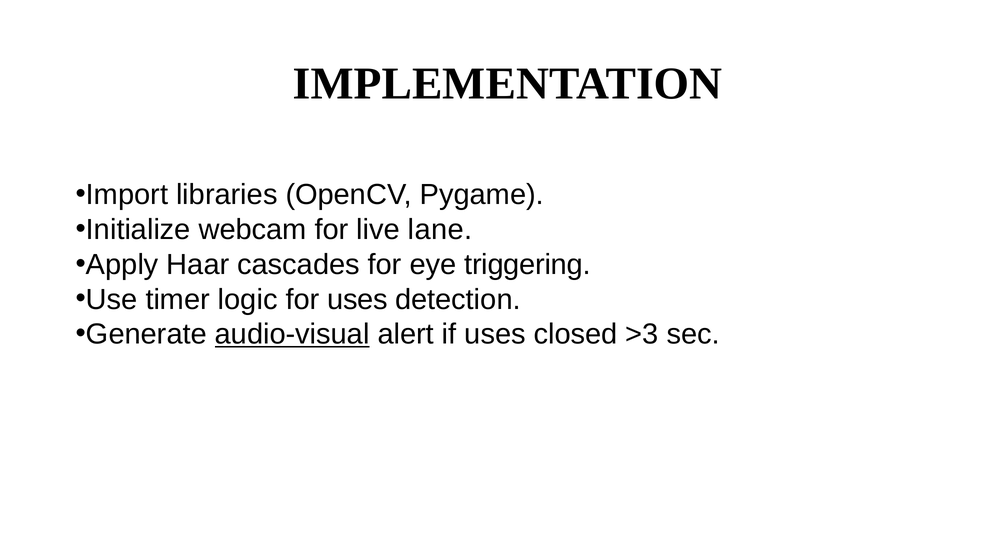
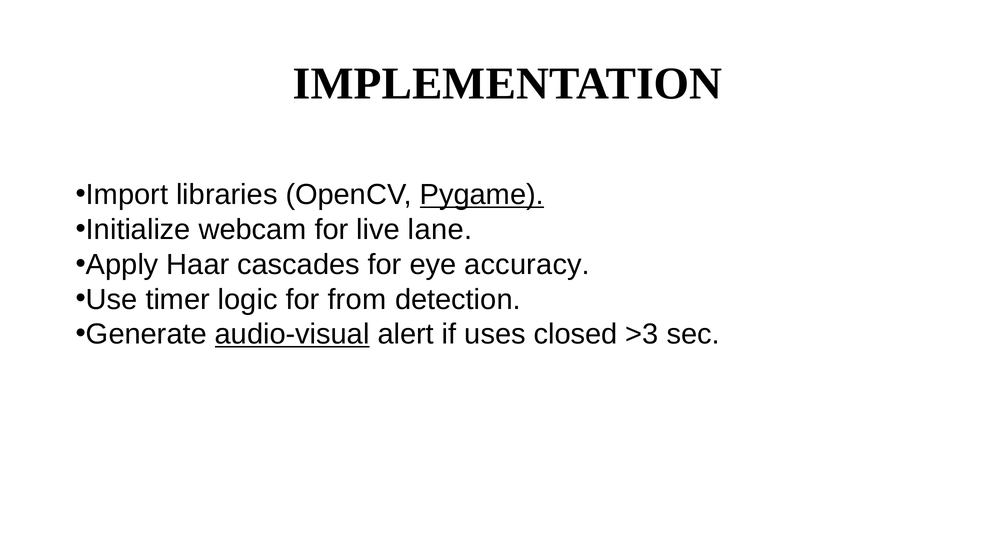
Pygame underline: none -> present (482, 195)
triggering: triggering -> accuracy (527, 265)
for uses: uses -> from (357, 300)
